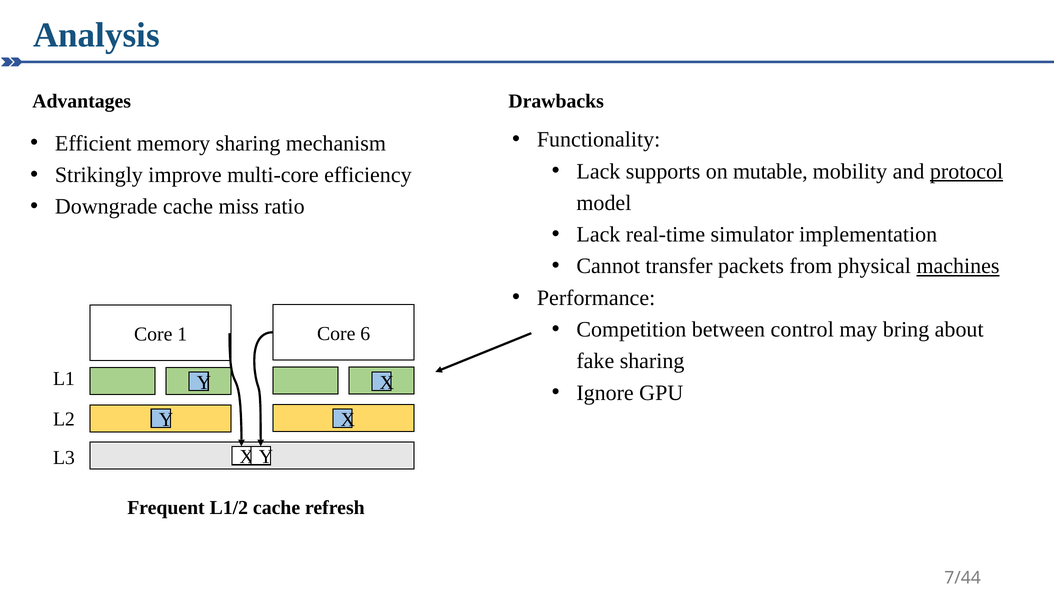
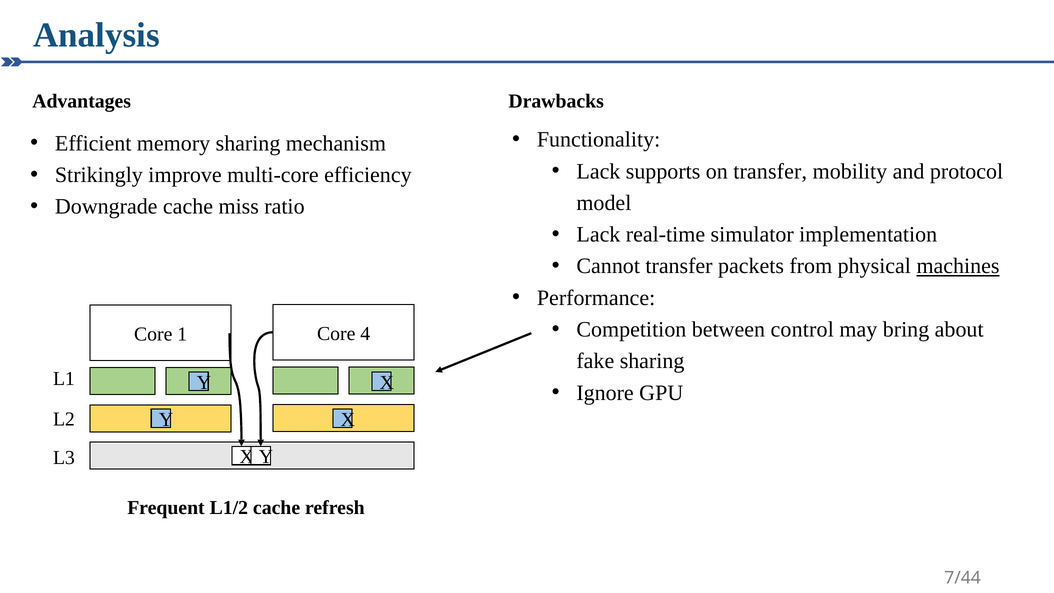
on mutable: mutable -> transfer (770, 171)
protocol underline: present -> none (967, 171)
6: 6 -> 4 (365, 334)
